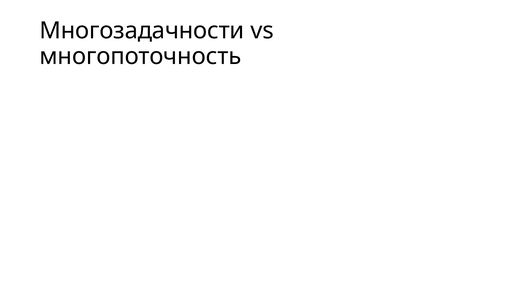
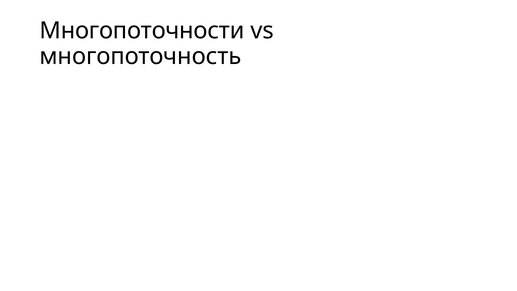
Многозадачности: Многозадачности -> Многопоточности (142, 31)
